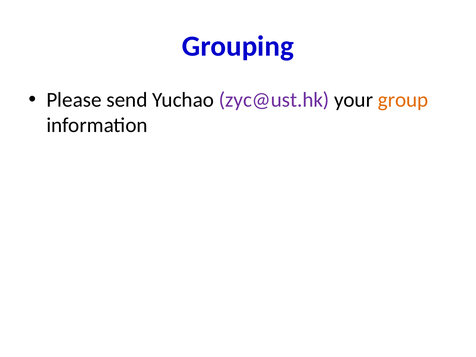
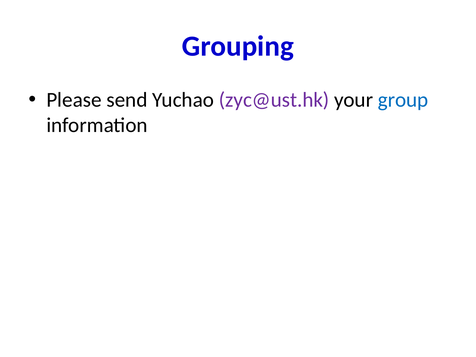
group colour: orange -> blue (403, 100)
